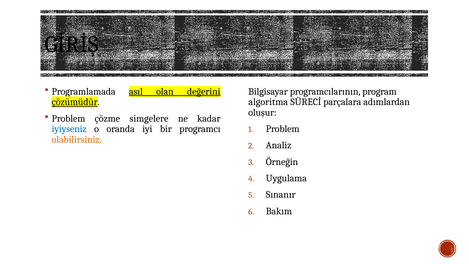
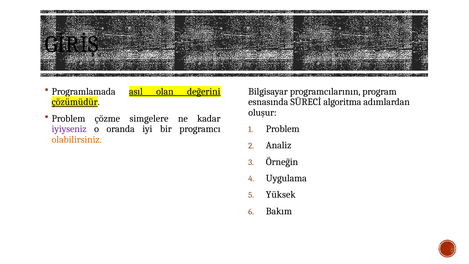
algoritma: algoritma -> esnasında (268, 102)
parçalara: parçalara -> algoritma (342, 102)
iyiyseniz colour: blue -> purple (69, 129)
Sınanır: Sınanır -> Yüksek (281, 195)
